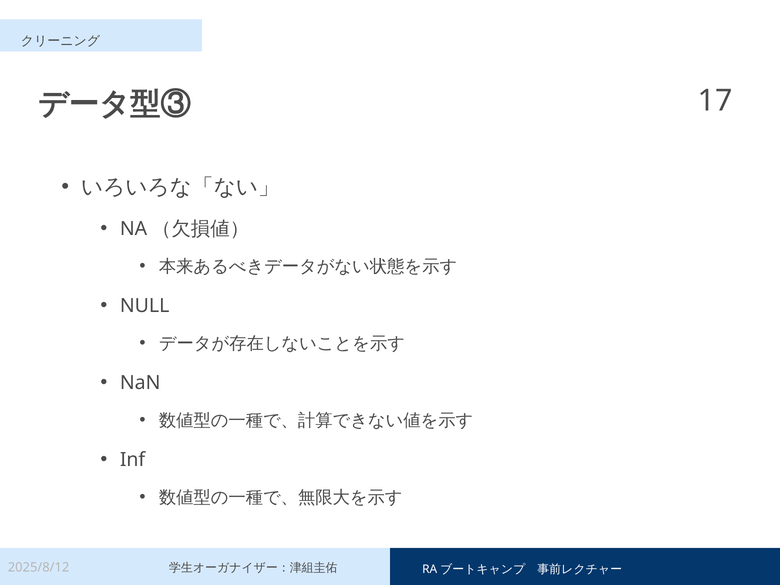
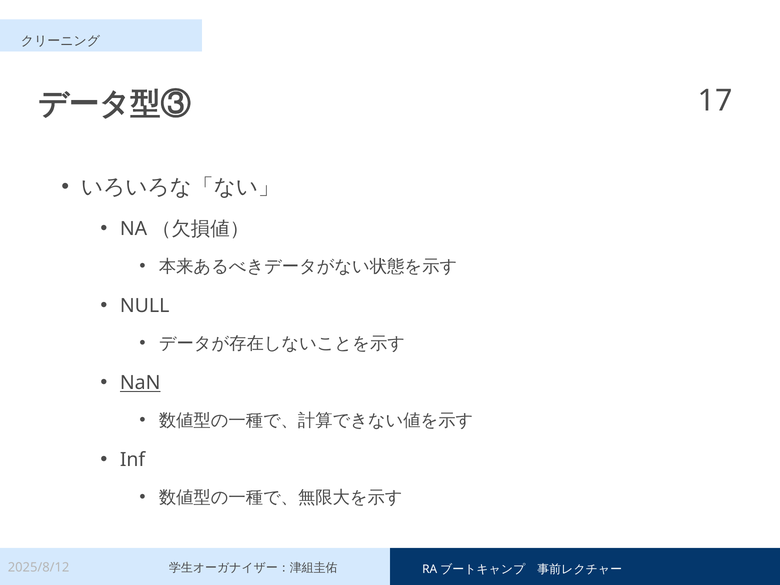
NaN underline: none -> present (140, 383)
